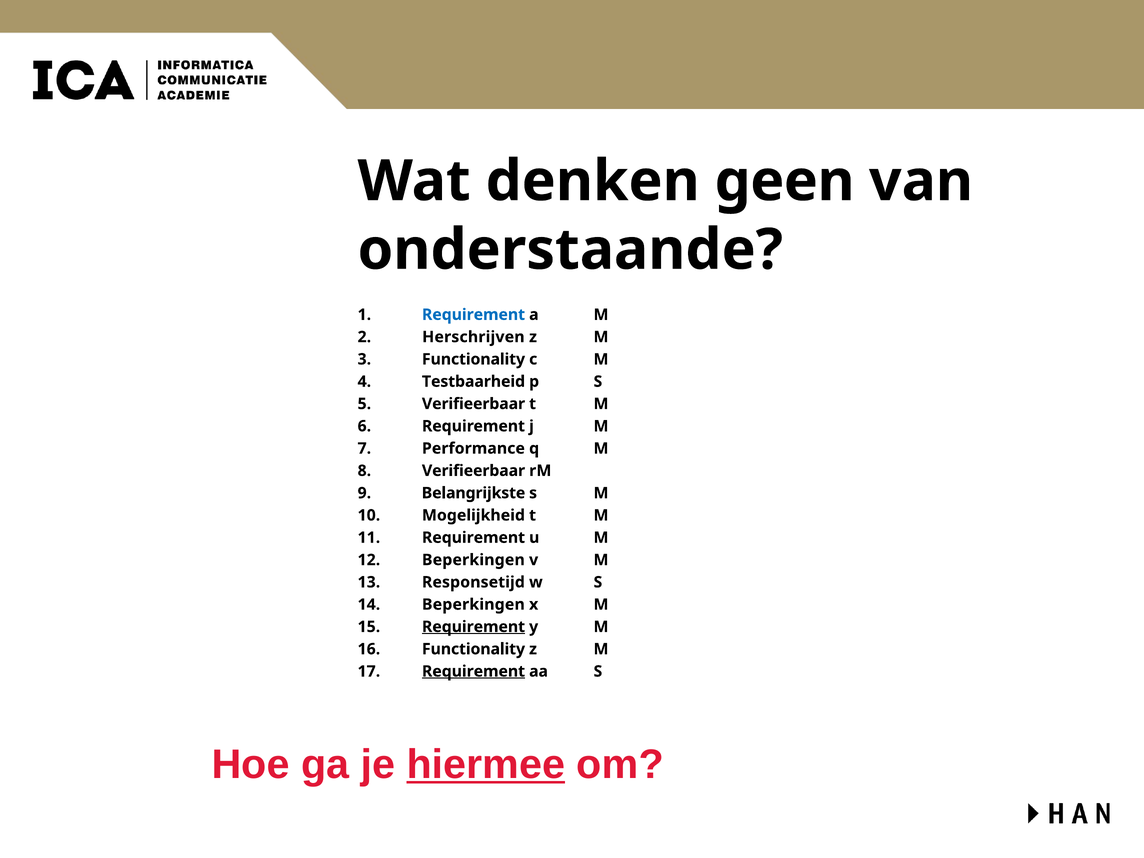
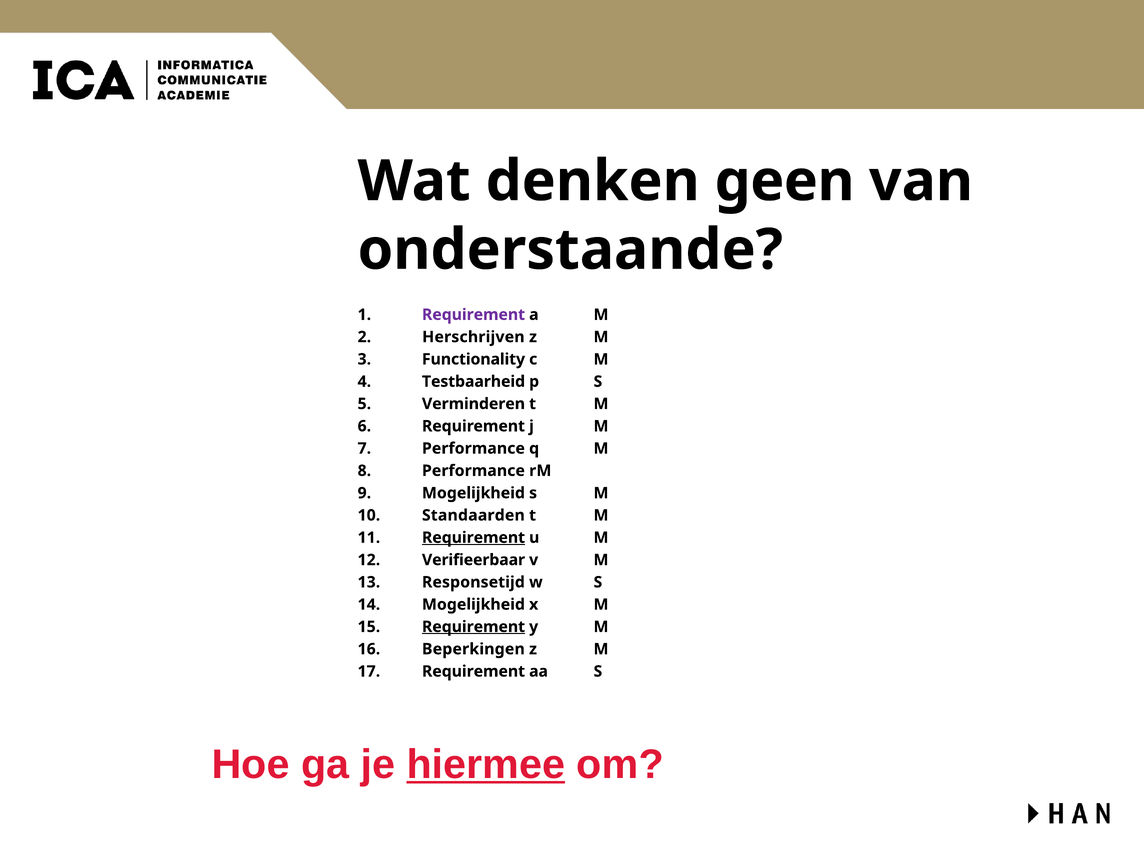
Requirement colour: blue -> purple (473, 315)
Verifieerbaar: Verifieerbaar -> Verminderen (473, 404)
Verifieerbaar: Verifieerbaar -> Performance (473, 471)
Belangrijkste: Belangrijkste -> Mogelijkheid (473, 493)
Mogelijkheid: Mogelijkheid -> Standaarden (473, 515)
Requirement underline: none -> present (473, 538)
Beperkingen: Beperkingen -> Verifieerbaar (474, 560)
Beperkingen: Beperkingen -> Mogelijkheid (473, 604)
Functionality: Functionality -> Beperkingen (473, 649)
Requirement underline: present -> none (473, 671)
